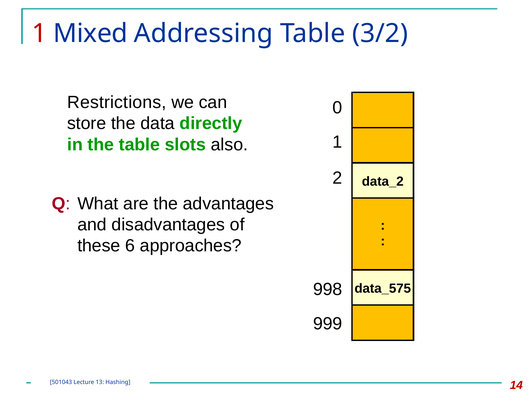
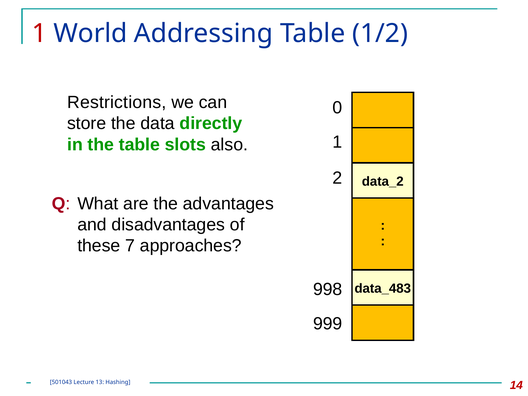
Mixed: Mixed -> World (90, 34)
3/2: 3/2 -> 1/2 (380, 34)
6: 6 -> 7 (130, 246)
data_575: data_575 -> data_483 (383, 288)
